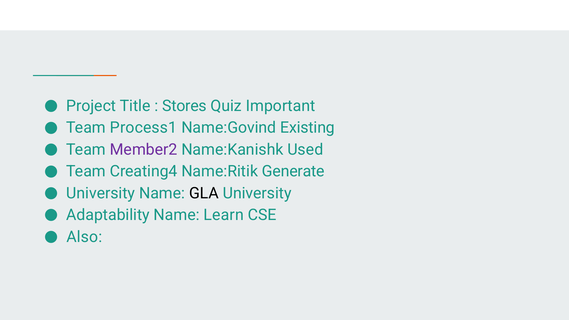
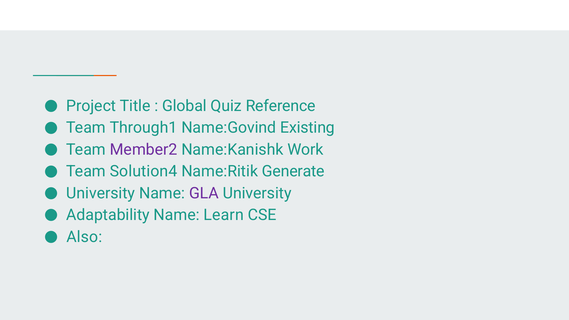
Stores: Stores -> Global (184, 106)
Important: Important -> Reference (281, 106)
Process1: Process1 -> Through1 (144, 128)
Used: Used -> Work (305, 150)
Creating4: Creating4 -> Solution4 (144, 171)
GLA colour: black -> purple (204, 193)
